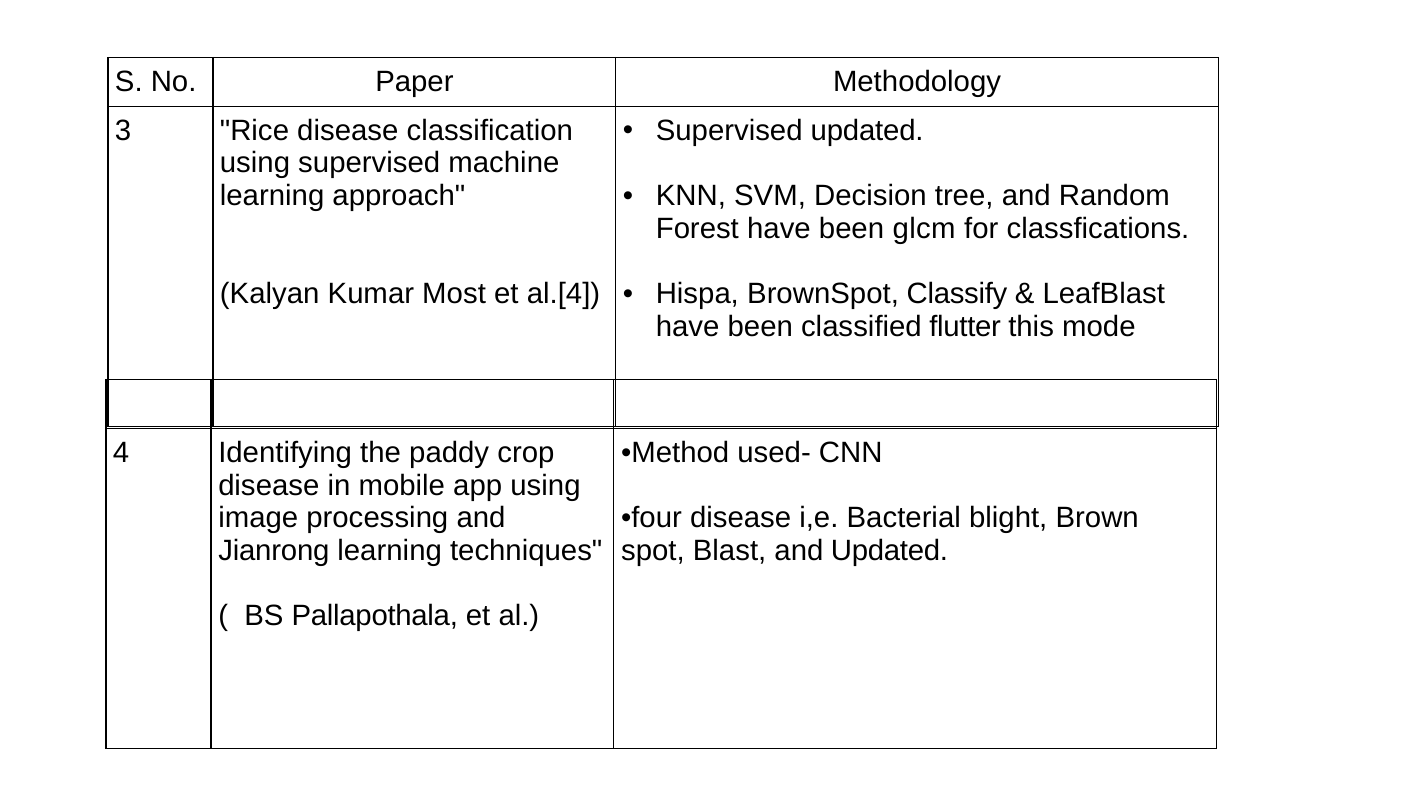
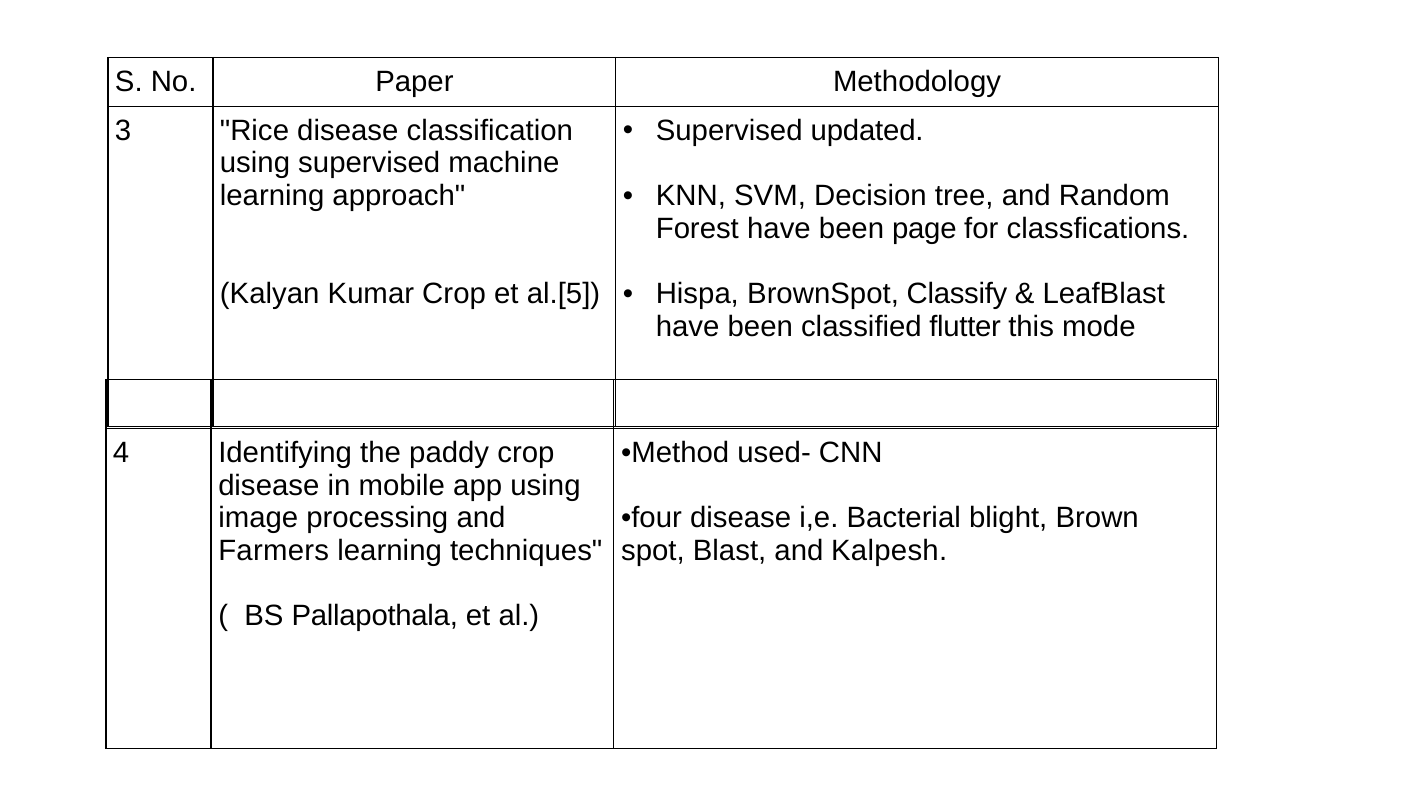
glcm: glcm -> page (924, 228)
Kumar Most: Most -> Crop (454, 294)
al.[4: al.[4 -> al.[5 (564, 294)
Jianrong: Jianrong -> Farmers (274, 551)
and Updated: Updated -> Kalpesh (889, 551)
